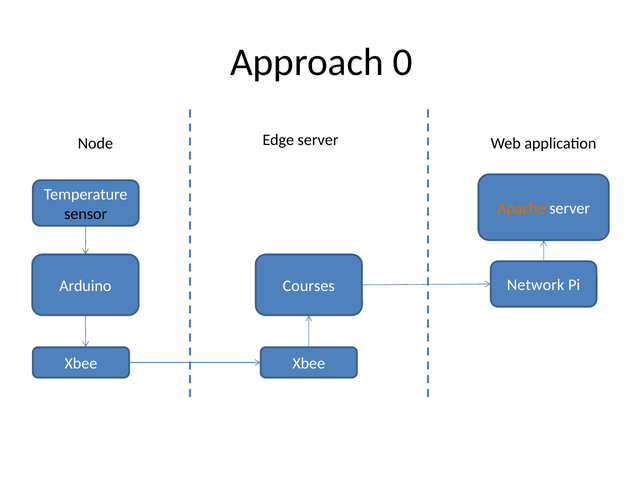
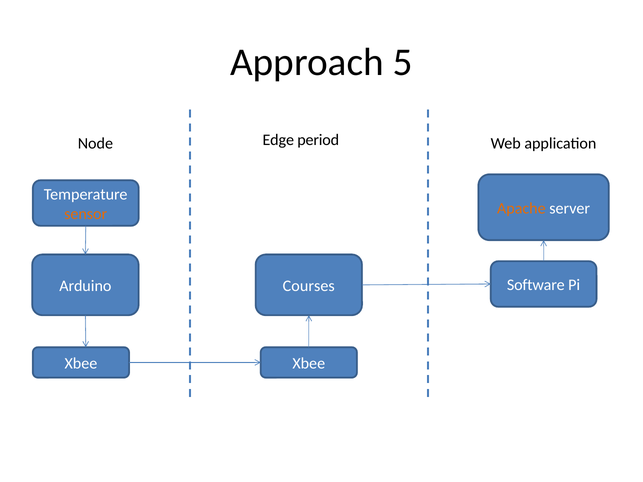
0: 0 -> 5 (403, 62)
Edge server: server -> period (318, 140)
sensor colour: black -> orange (86, 214)
Network: Network -> Software (536, 285)
